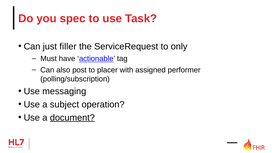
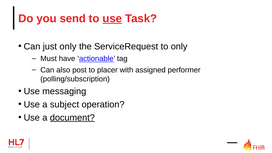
spec: spec -> send (73, 19)
use underline: none -> present (112, 19)
just filler: filler -> only (68, 46)
